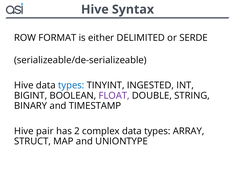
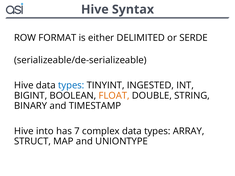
FLOAT colour: purple -> orange (114, 96)
pair: pair -> into (45, 131)
2: 2 -> 7 (77, 131)
